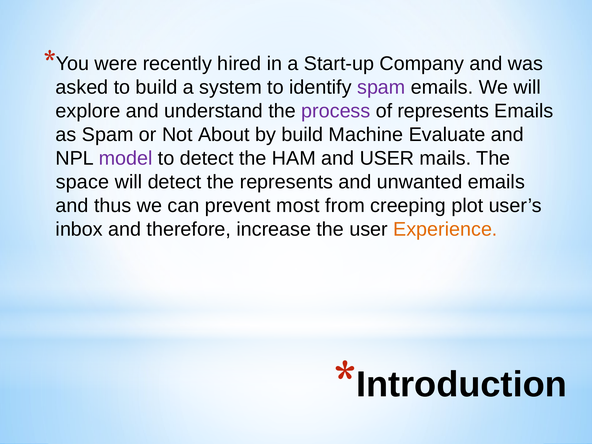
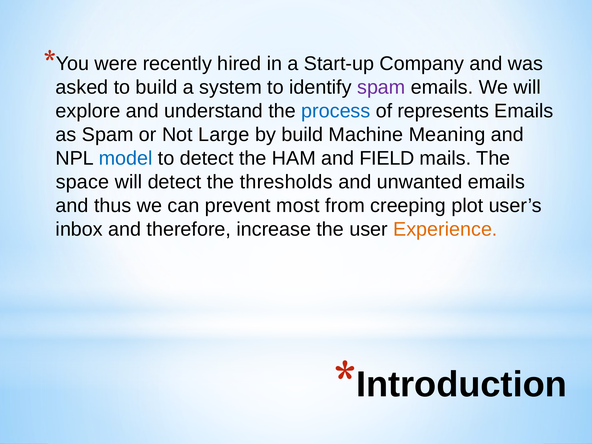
process colour: purple -> blue (336, 111)
About: About -> Large (224, 135)
Evaluate: Evaluate -> Meaning (447, 135)
model colour: purple -> blue (126, 158)
and USER: USER -> FIELD (387, 158)
the represents: represents -> thresholds (286, 182)
